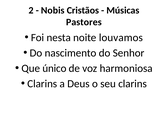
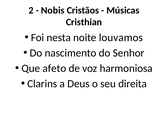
Pastores: Pastores -> Cristhian (84, 22)
único: único -> afeto (54, 68)
seu clarins: clarins -> direita (133, 84)
